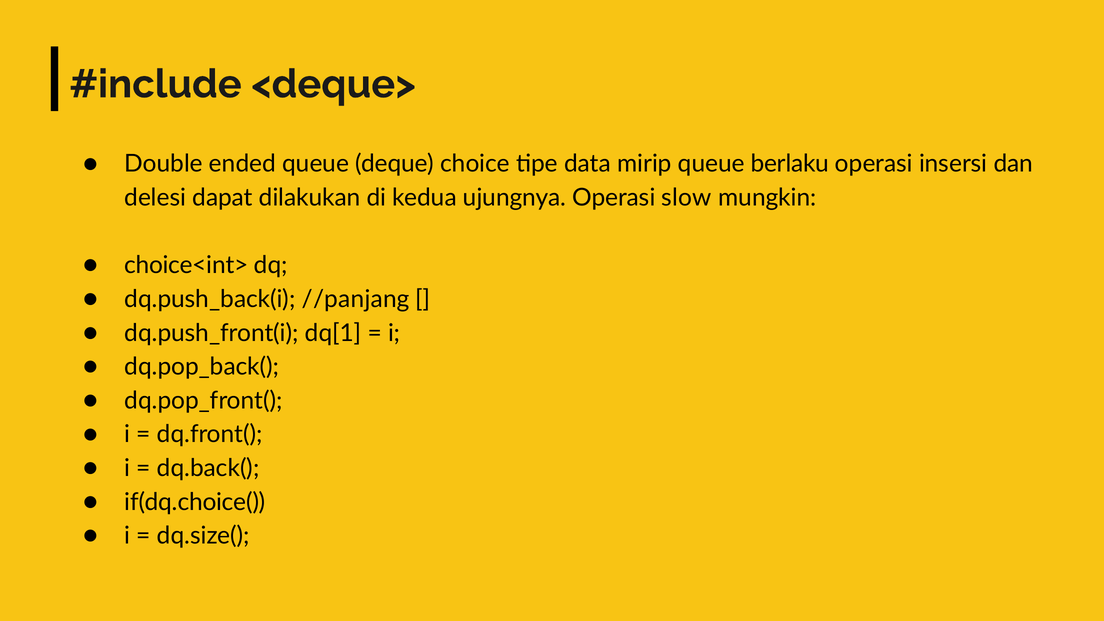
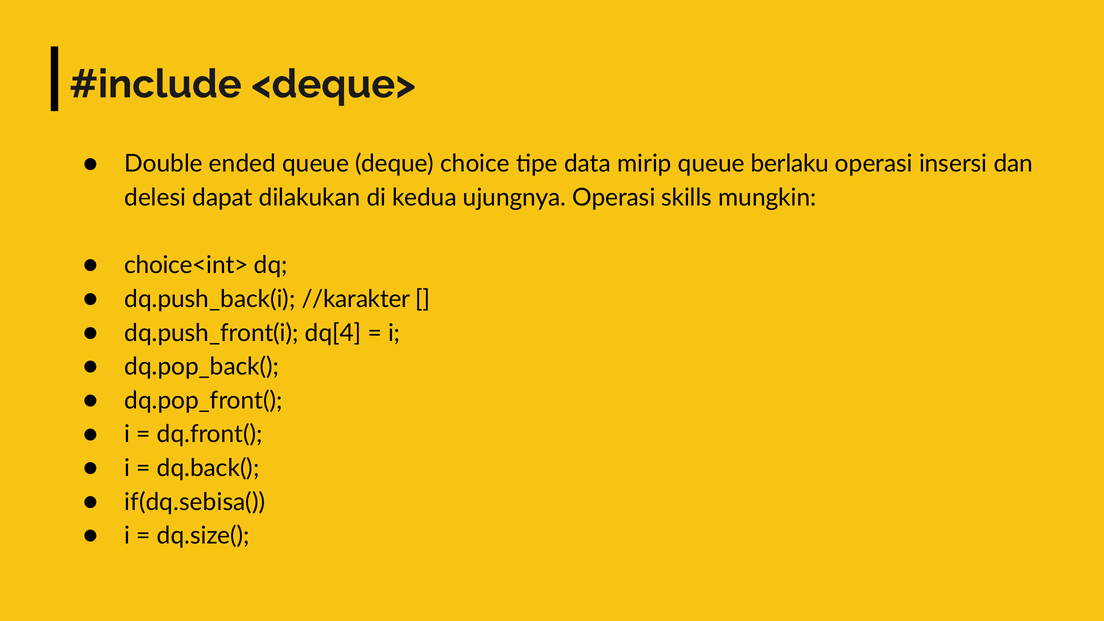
slow: slow -> skills (687, 198)
//panjang: //panjang -> //karakter (356, 299)
dq[1: dq[1 -> dq[4 (333, 333)
if(dq.choice(: if(dq.choice( -> if(dq.sebisa( (195, 502)
